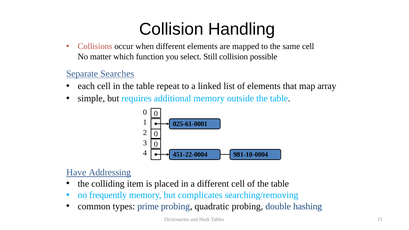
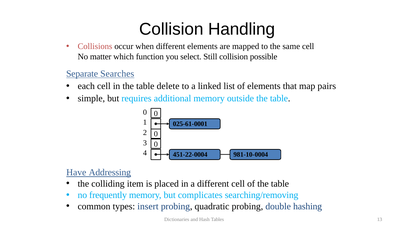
repeat: repeat -> delete (168, 86)
array: array -> pairs (327, 86)
prime: prime -> insert (148, 206)
